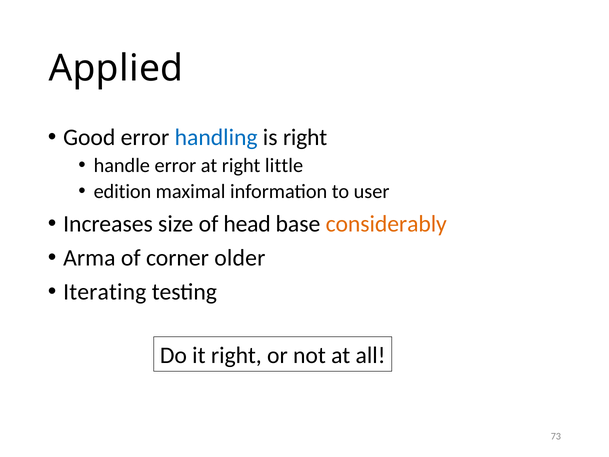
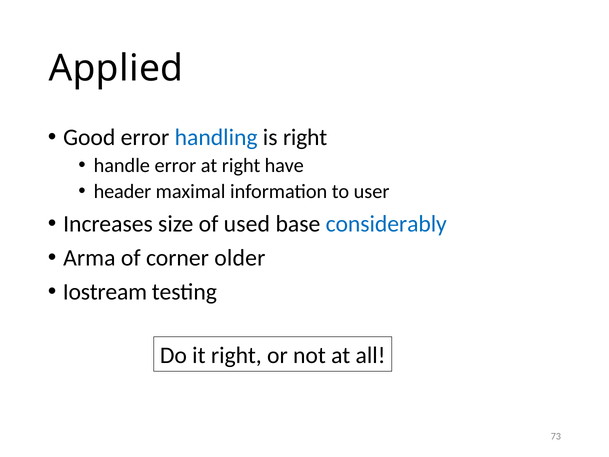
little: little -> have (284, 165)
edition: edition -> header (122, 191)
head: head -> used (247, 224)
considerably colour: orange -> blue (386, 224)
Iterating: Iterating -> Iostream (105, 292)
